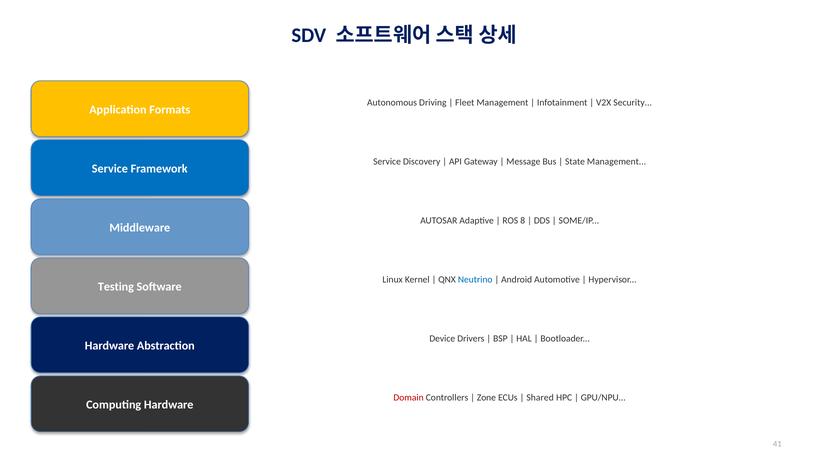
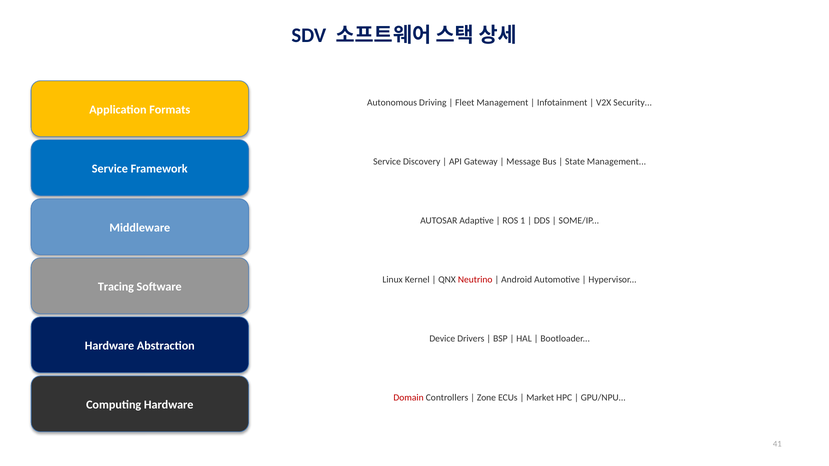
8: 8 -> 1 (523, 221)
Neutrino colour: blue -> red (475, 280)
Testing: Testing -> Tracing (116, 287)
Shared: Shared -> Market (540, 398)
